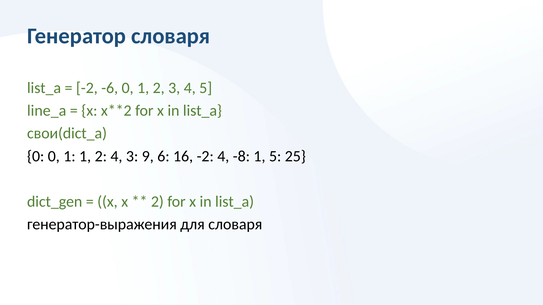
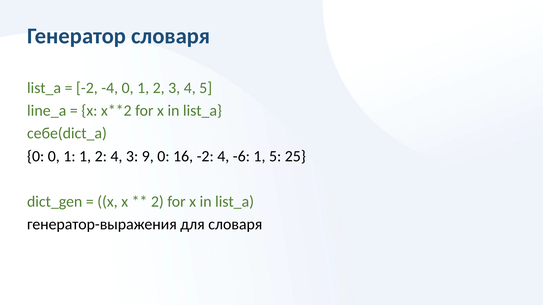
-6: -6 -> -4 (110, 88)
свои(dict_a: свои(dict_a -> себе(dict_a (67, 134)
9 6: 6 -> 0 (163, 156)
-8: -8 -> -6 (241, 156)
